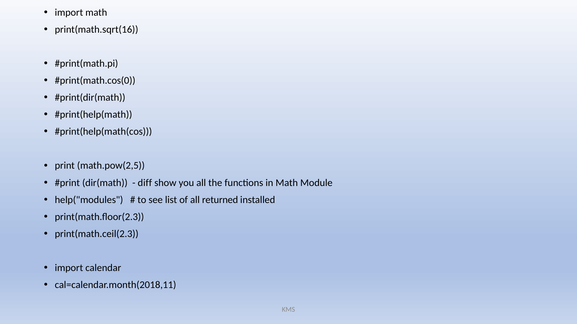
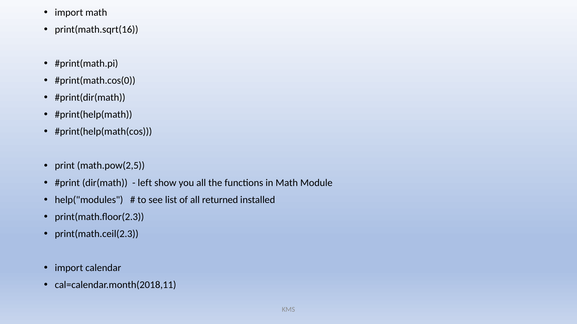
diff: diff -> left (145, 183)
